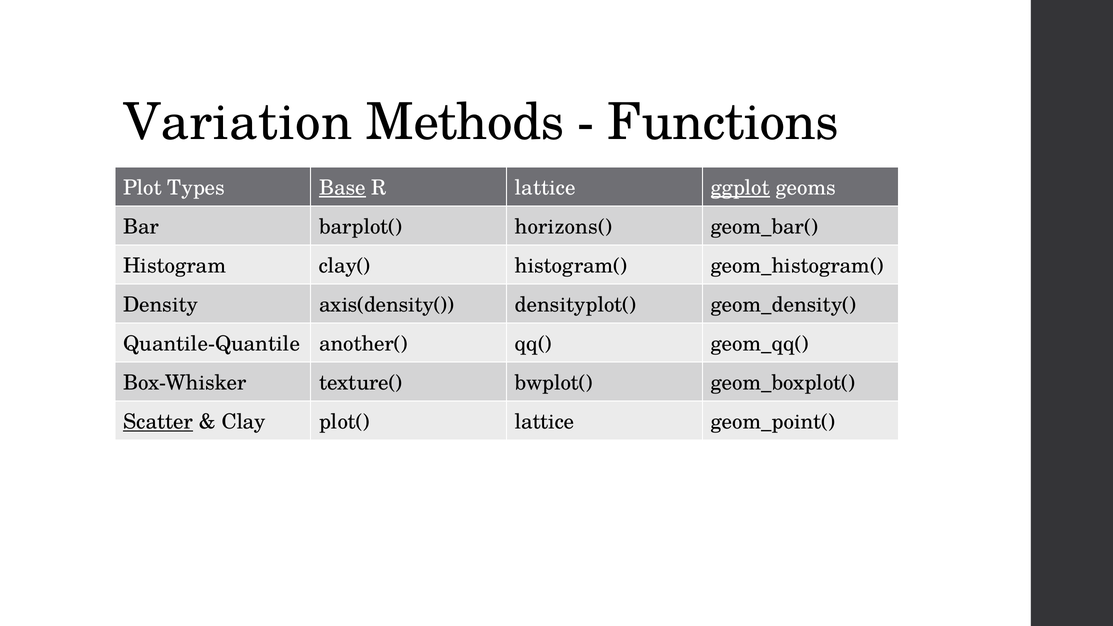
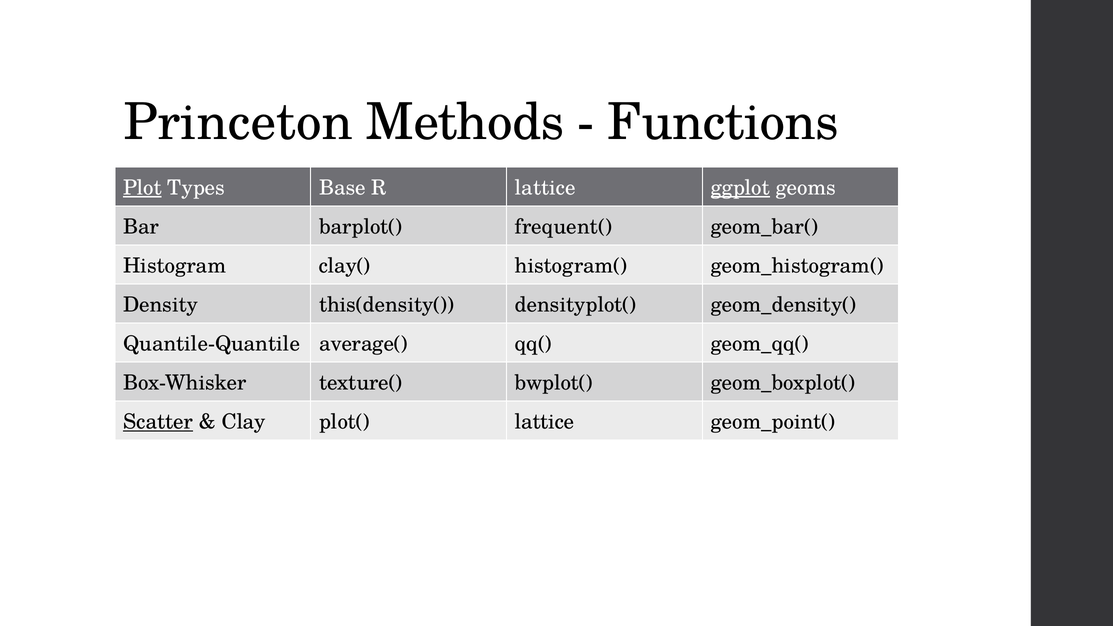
Variation: Variation -> Princeton (238, 122)
Plot underline: none -> present (142, 188)
Base underline: present -> none (342, 188)
horizons(: horizons( -> frequent( (564, 227)
axis(density(: axis(density( -> this(density( (387, 305)
another(: another( -> average( (363, 344)
